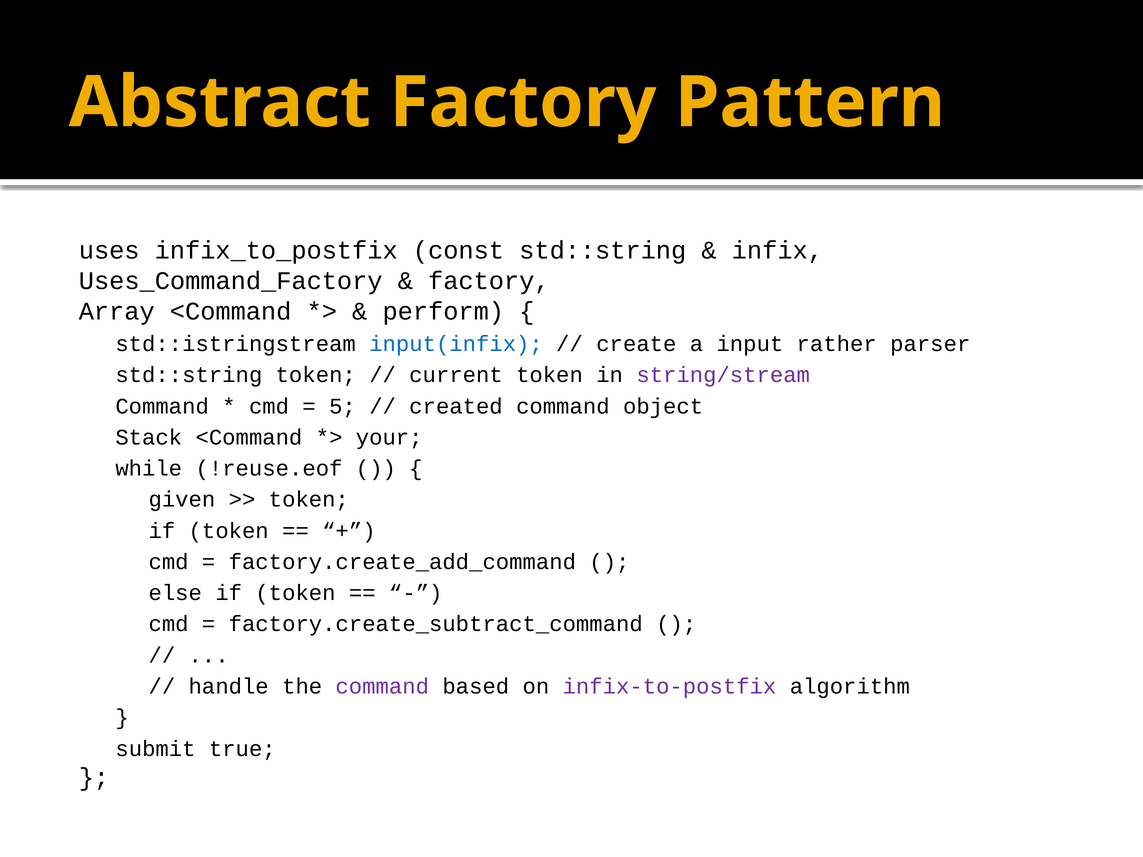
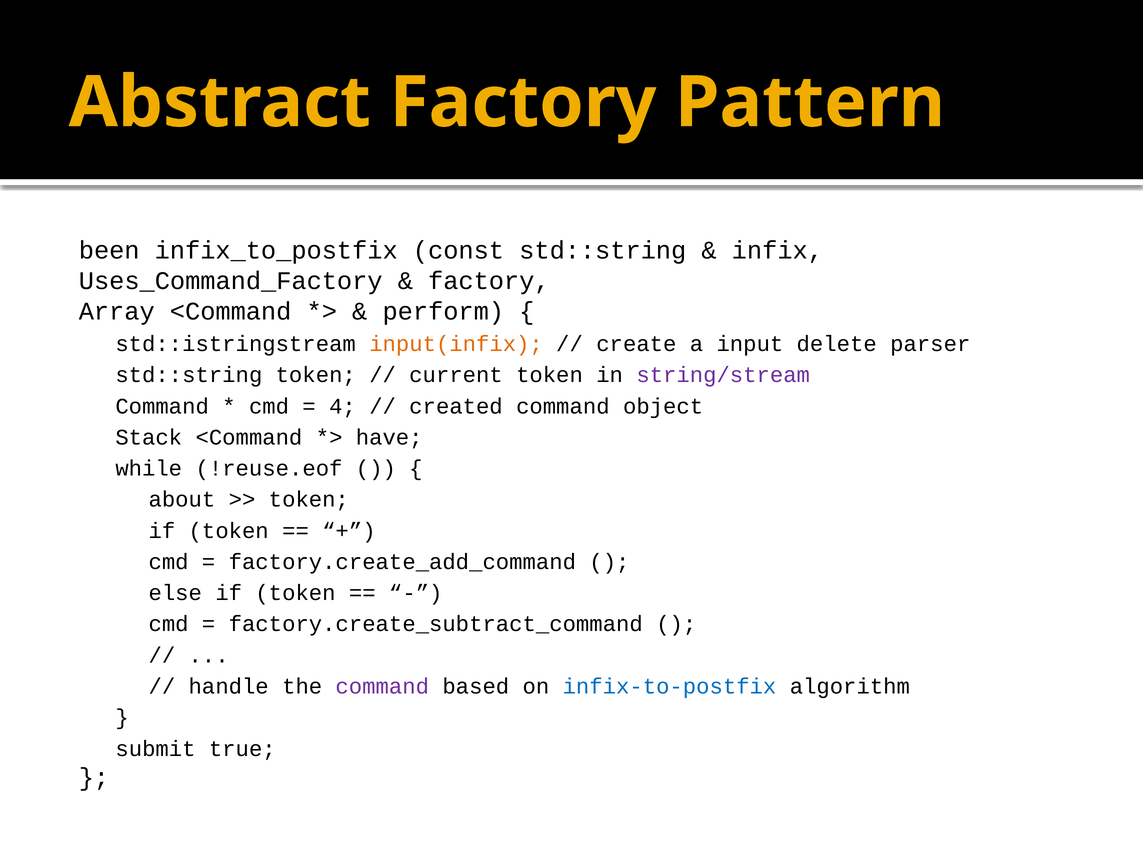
uses: uses -> been (109, 250)
input(infix colour: blue -> orange (456, 344)
rather: rather -> delete (837, 344)
5: 5 -> 4 (342, 406)
your: your -> have (389, 437)
given: given -> about (182, 500)
infix-to-postfix colour: purple -> blue (669, 687)
